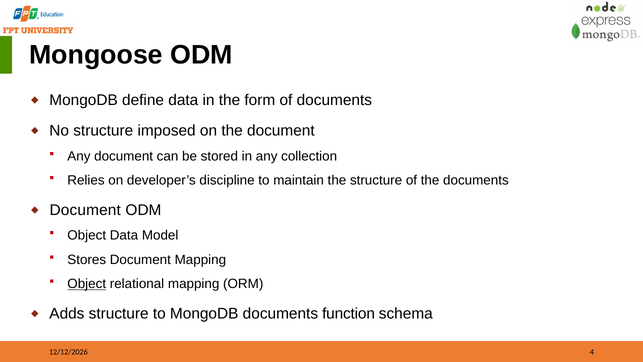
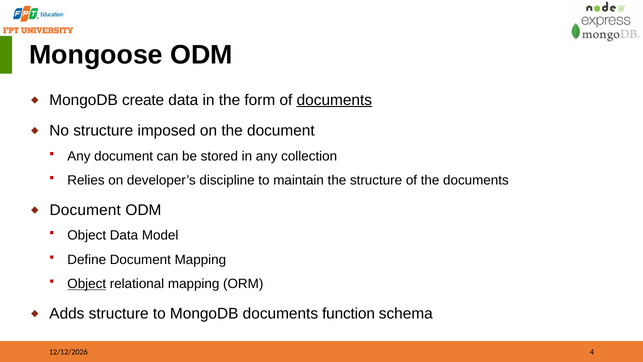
define: define -> create (143, 100)
documents underline: none -> present (334, 100)
Stores: Stores -> Define (87, 259)
